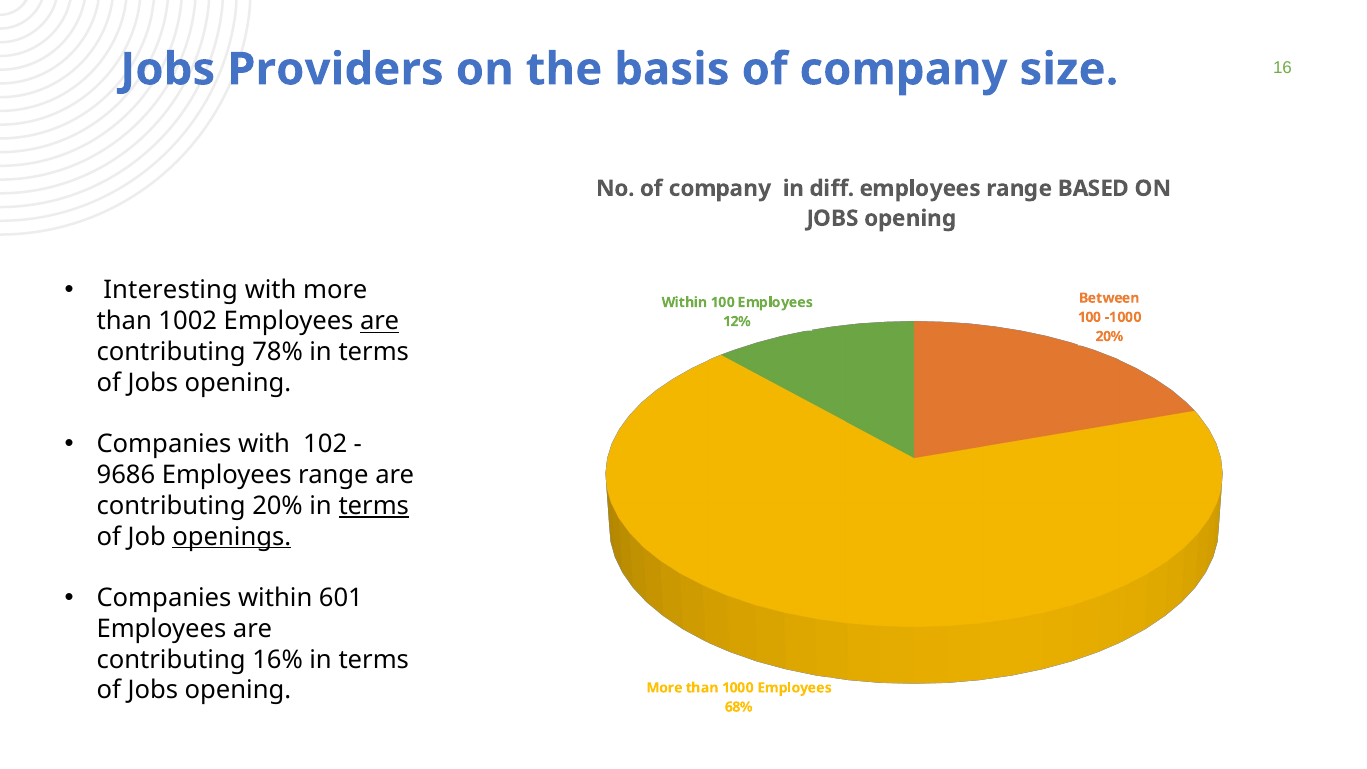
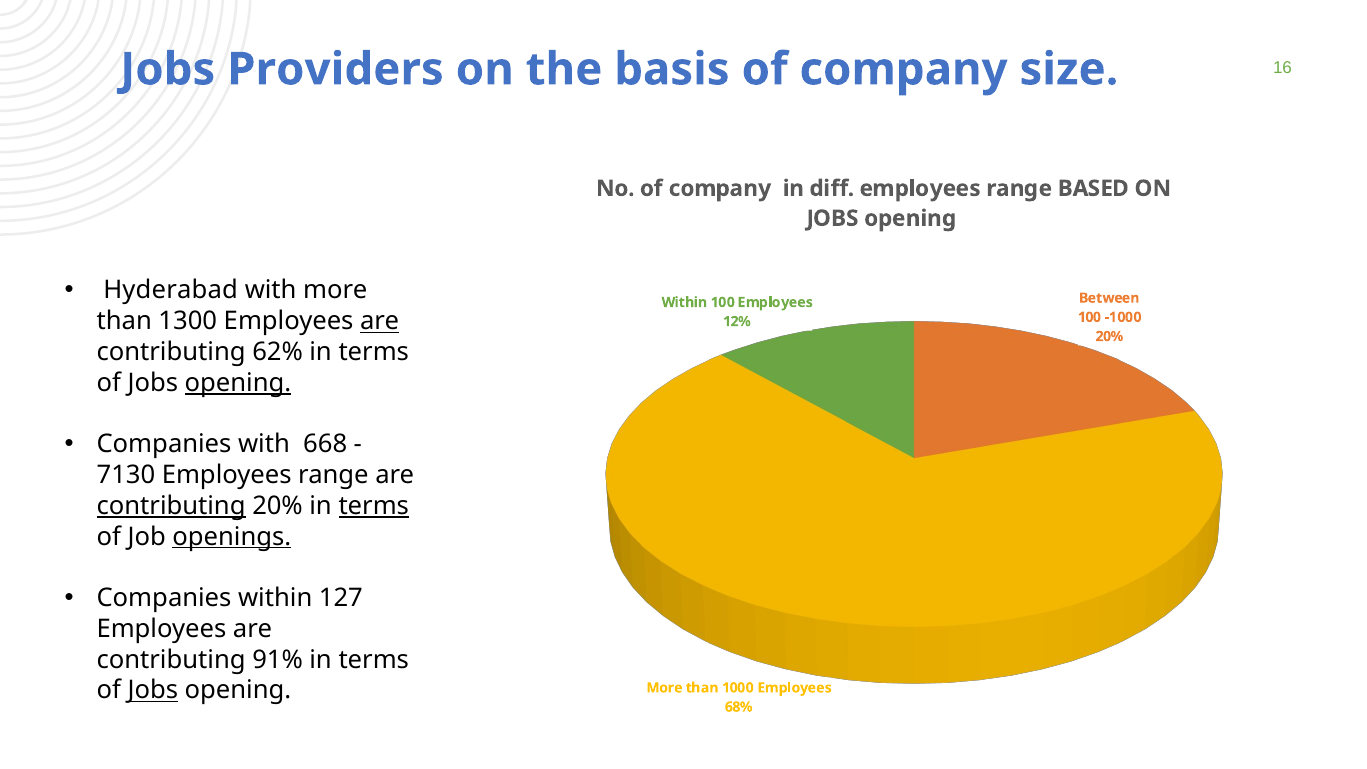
Interesting: Interesting -> Hyderabad (171, 290)
1002: 1002 -> 1300 (188, 321)
78%: 78% -> 62% (278, 352)
opening underline: none -> present (238, 383)
102: 102 -> 668 (325, 444)
9686: 9686 -> 7130 (126, 475)
contributing underline: none -> present (171, 506)
601: 601 -> 127 (341, 598)
16%: 16% -> 91% (278, 660)
Jobs underline: none -> present (153, 690)
